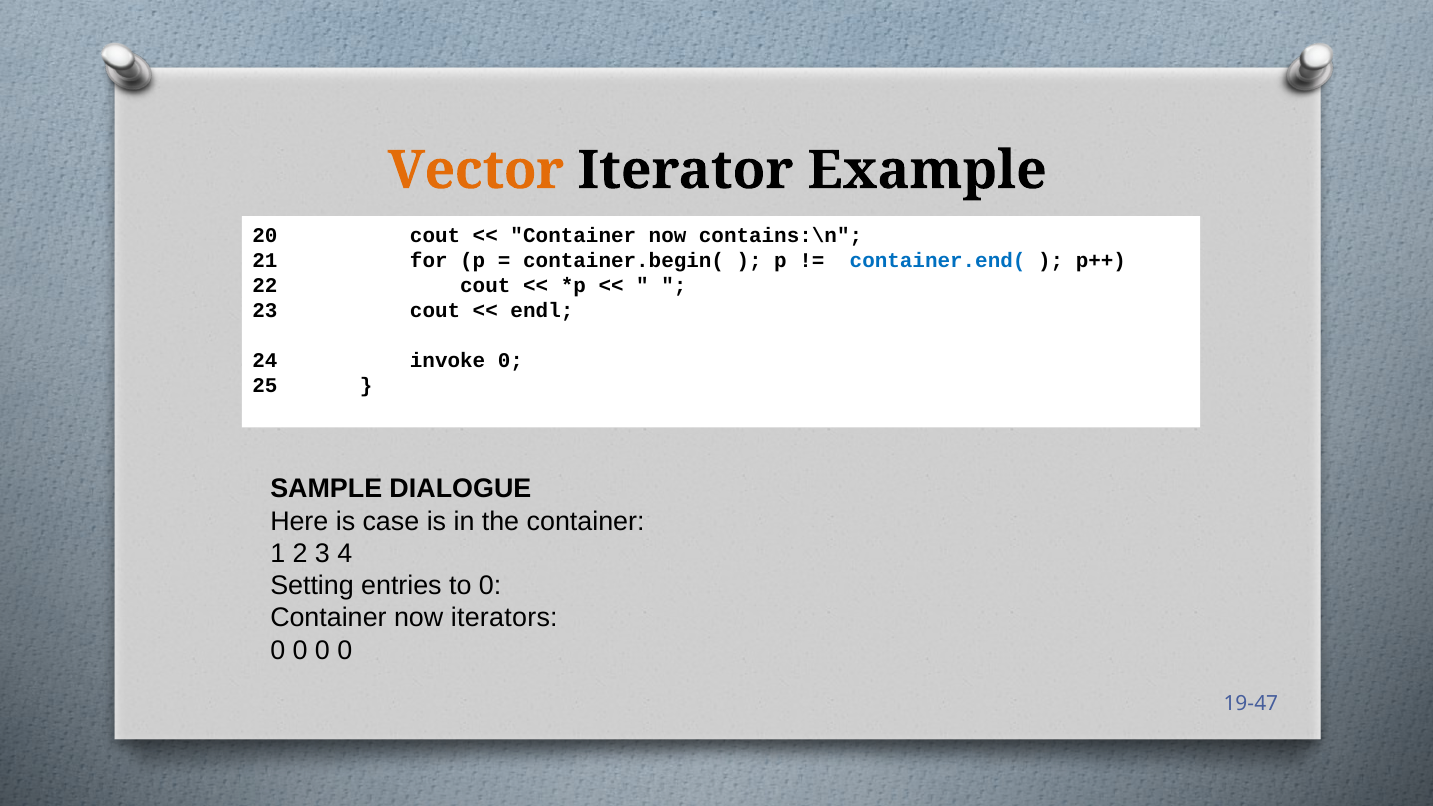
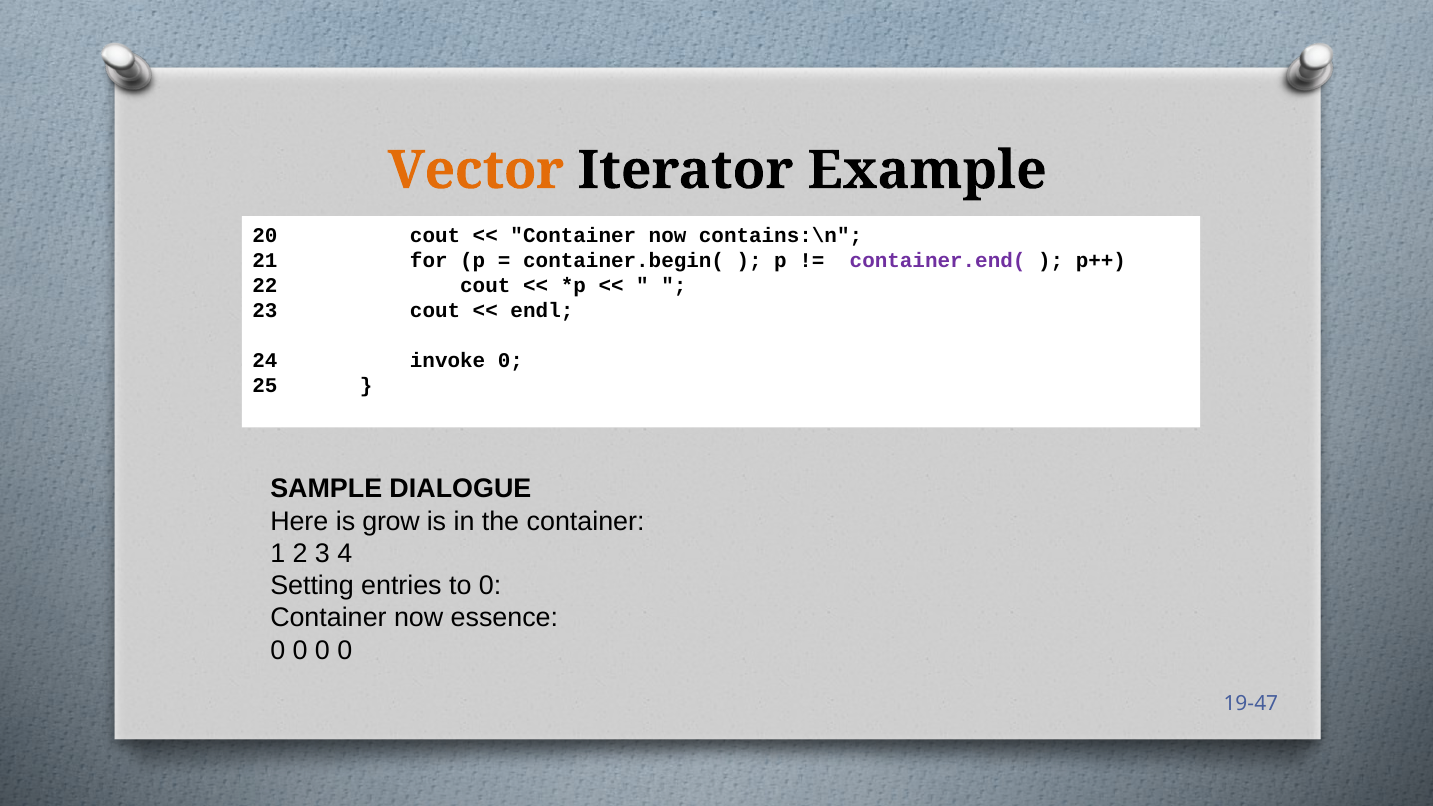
container.end( colour: blue -> purple (938, 261)
case: case -> grow (391, 521)
iterators: iterators -> essence (504, 618)
